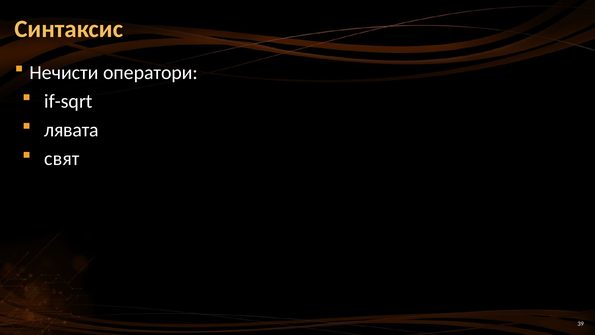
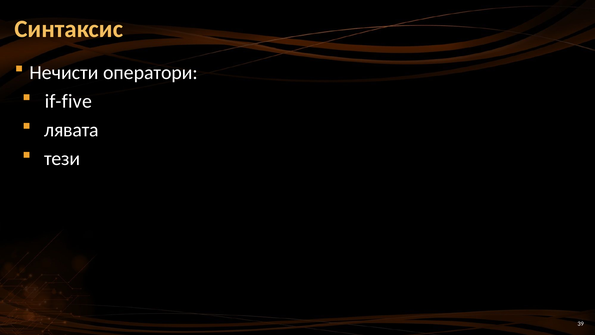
if-sqrt: if-sqrt -> if-five (68, 101)
свят: свят -> тези (62, 159)
